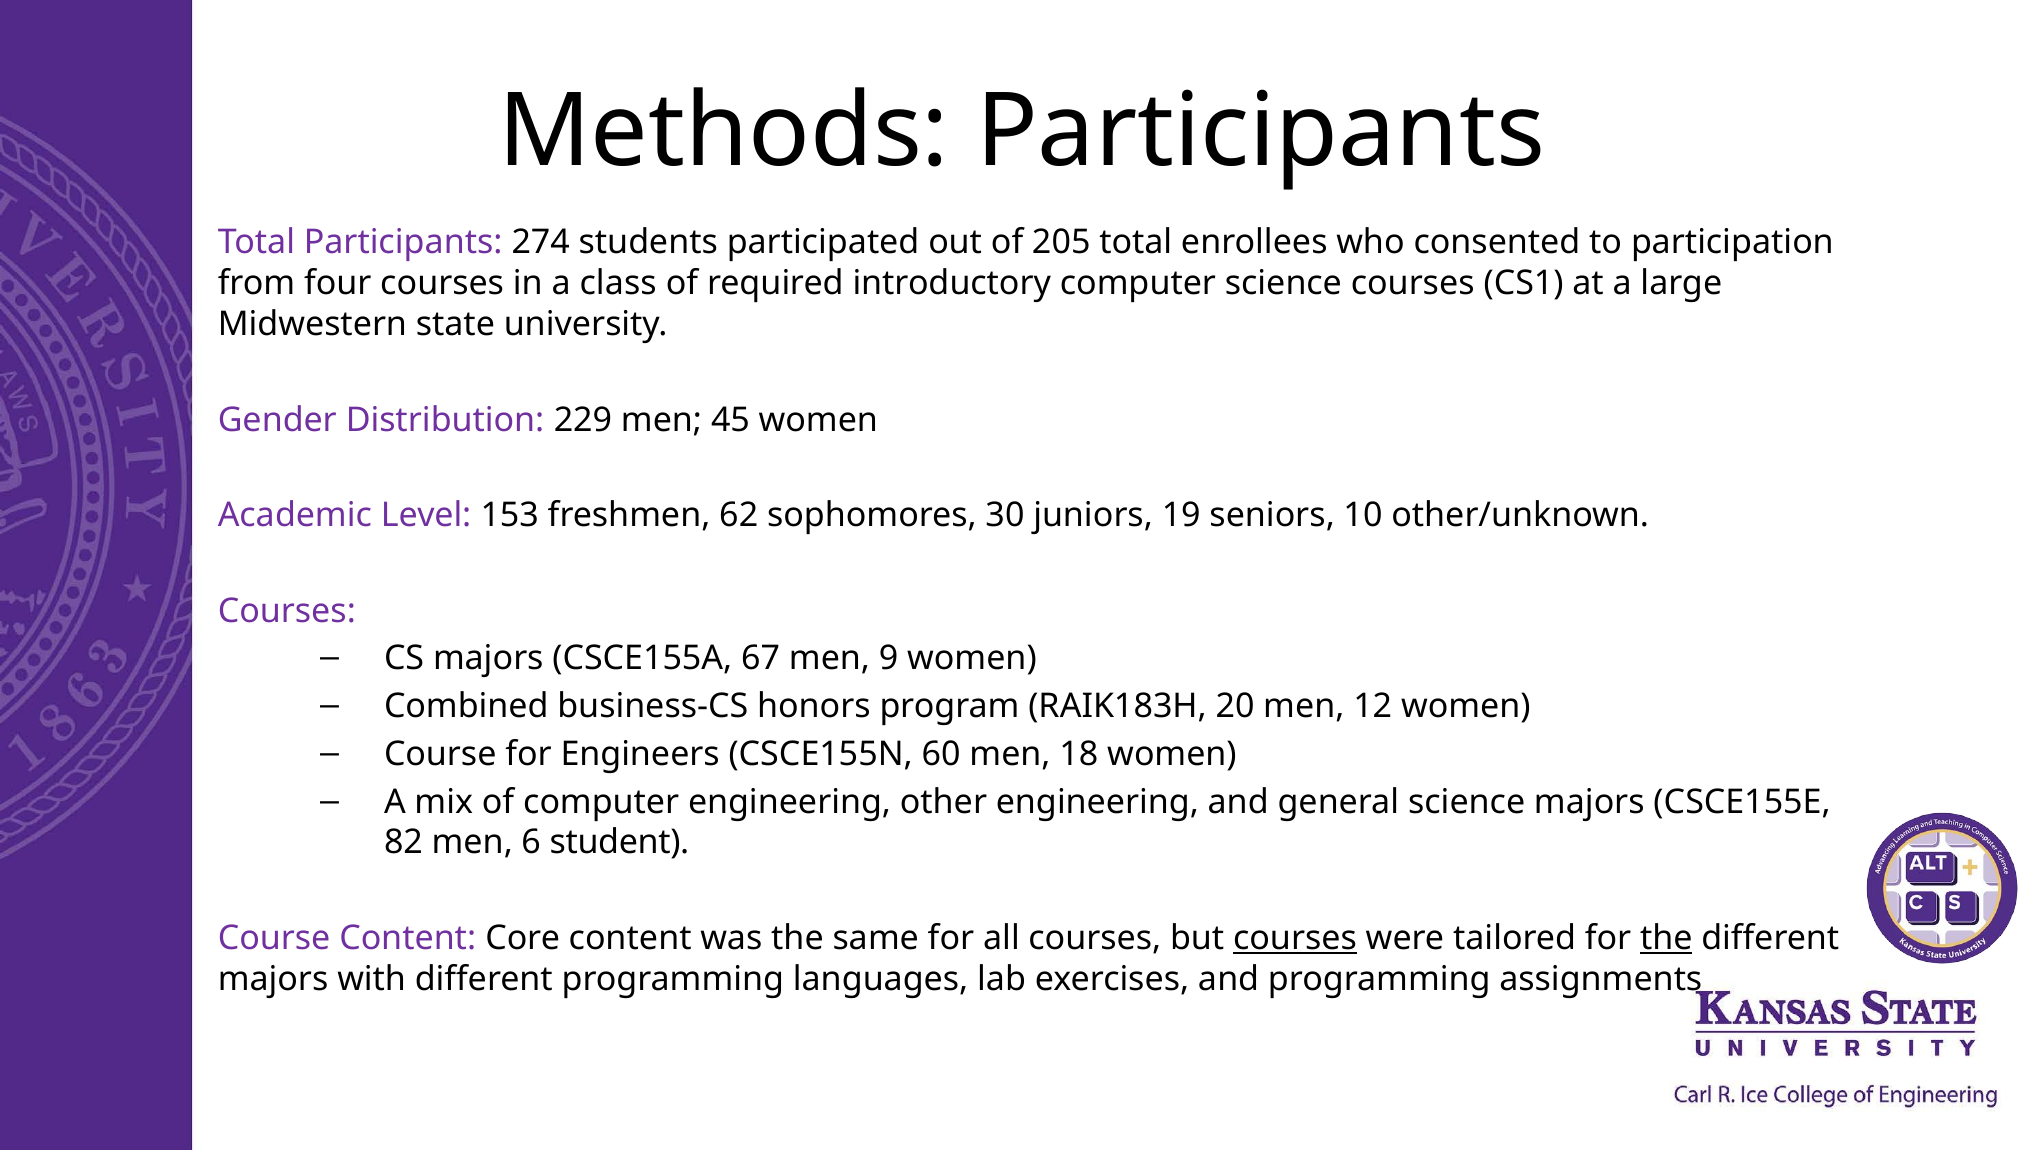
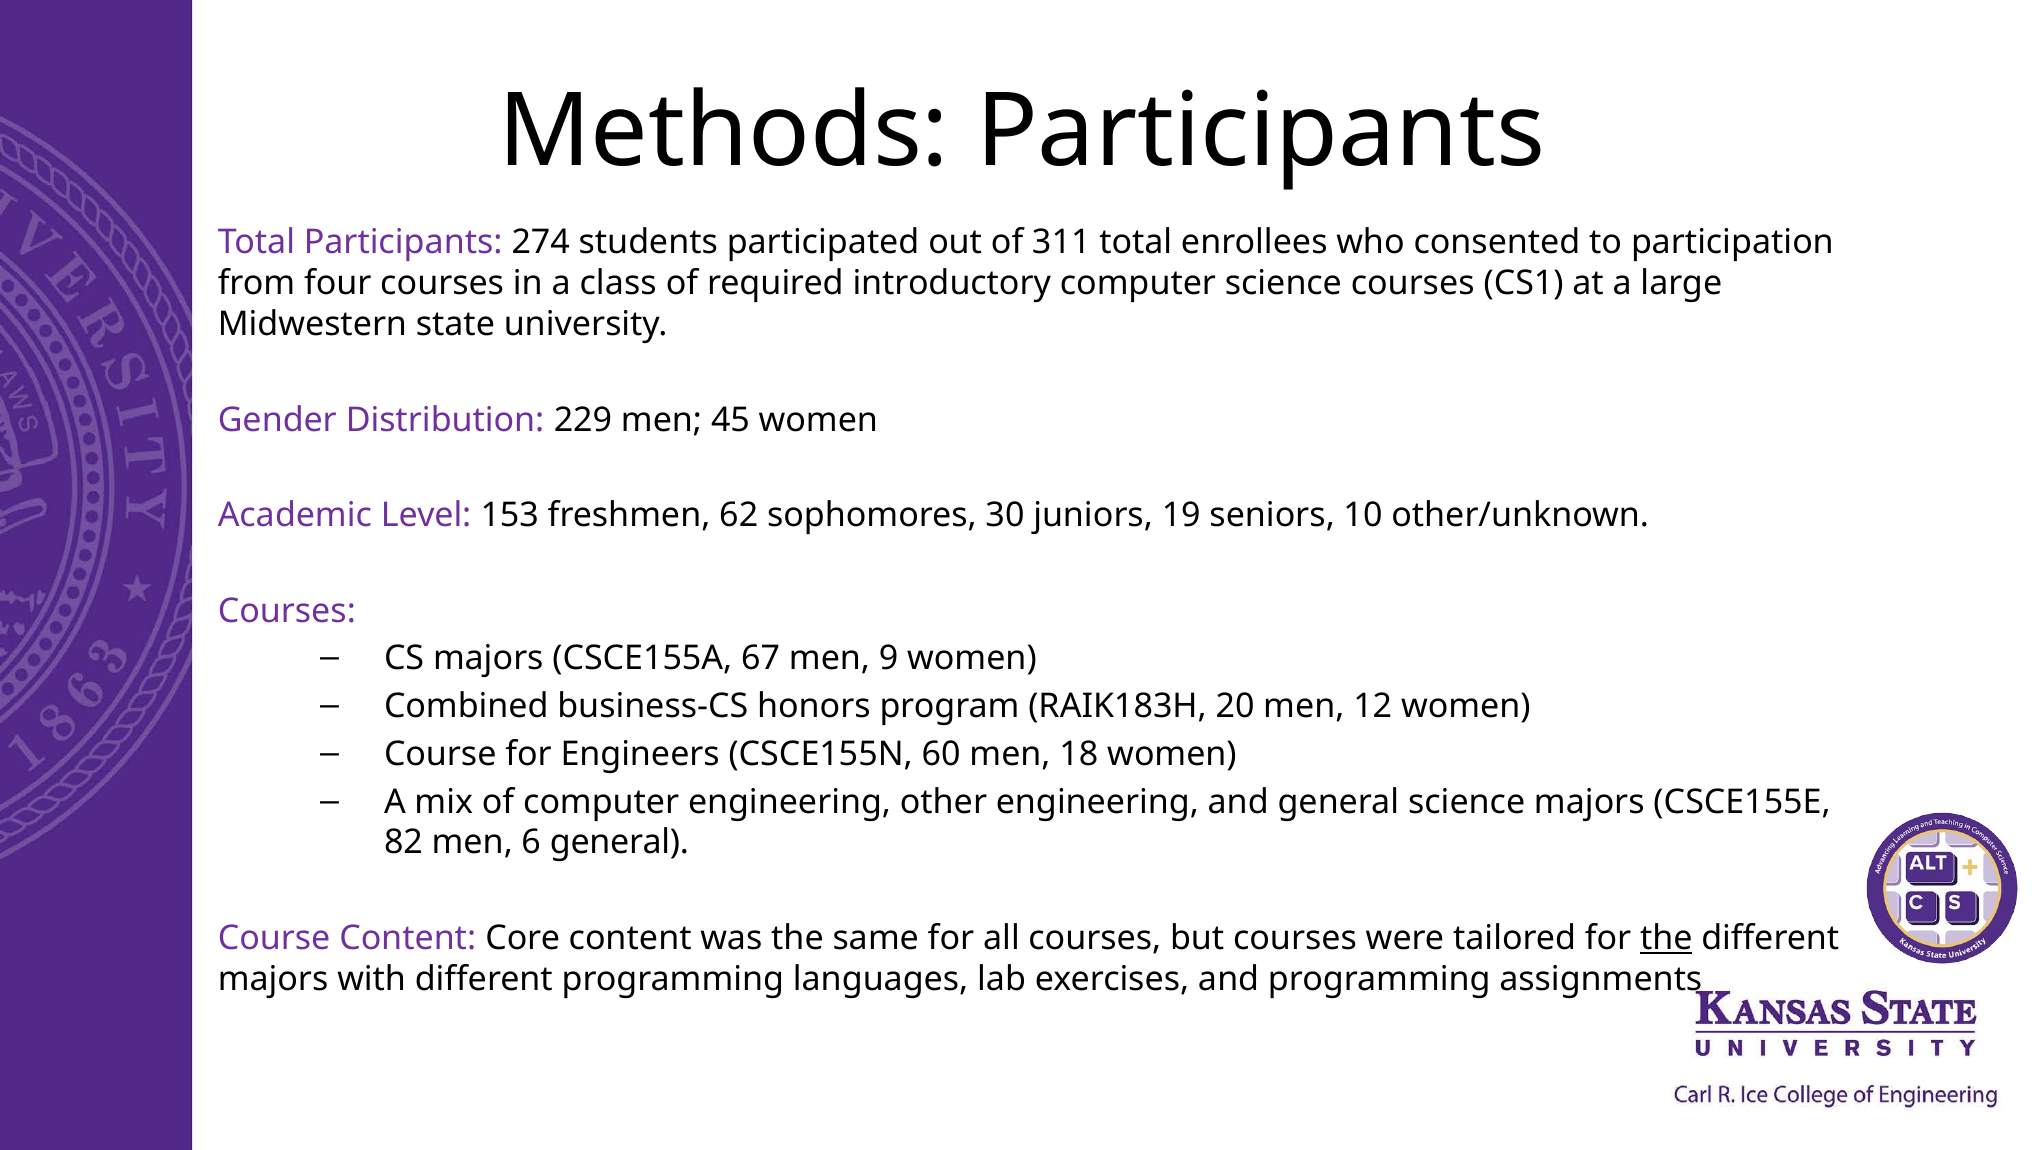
205: 205 -> 311 (1061, 243)
6 student: student -> general (619, 843)
courses underline: present -> none (1295, 938)
